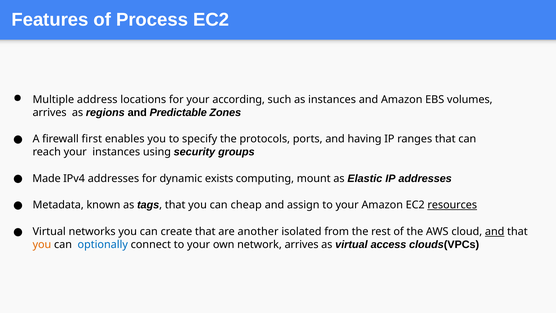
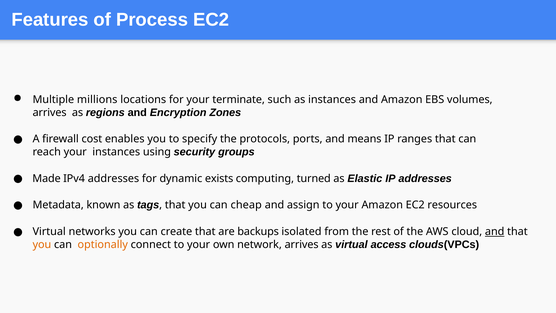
address: address -> millions (97, 99)
according: according -> terminate (239, 99)
Predictable: Predictable -> Encryption (178, 112)
first: first -> cost (92, 139)
having: having -> means (365, 139)
mount: mount -> turned (314, 178)
resources underline: present -> none (452, 205)
another: another -> backups (258, 231)
optionally colour: blue -> orange (103, 244)
